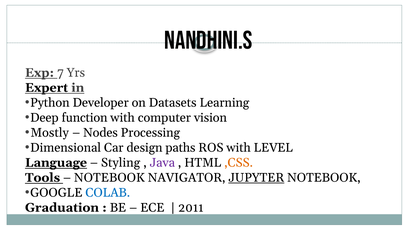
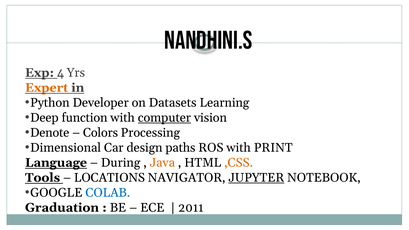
7: 7 -> 4 (61, 73)
Expert colour: black -> orange (47, 88)
computer underline: none -> present (164, 118)
Mostly: Mostly -> Denote (50, 133)
Nodes: Nodes -> Colors (101, 133)
LEVEL: LEVEL -> PRINT (273, 148)
Styling: Styling -> During (121, 163)
Java colour: purple -> orange (162, 163)
NOTEBOOK: NOTEBOOK -> LOCATIONS (109, 178)
